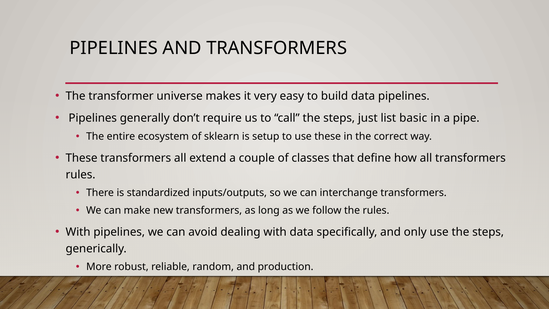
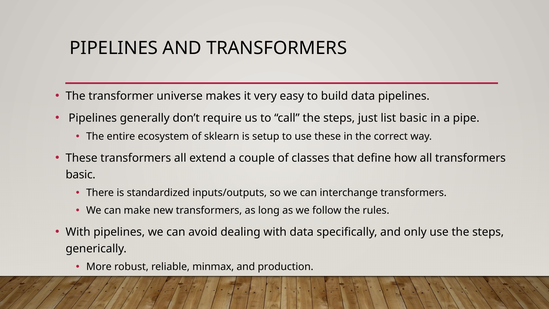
rules: rules -> basic (81, 174)
random: random -> minmax (213, 267)
